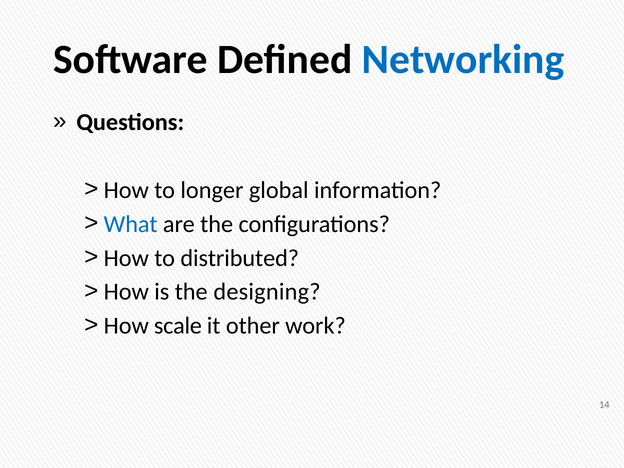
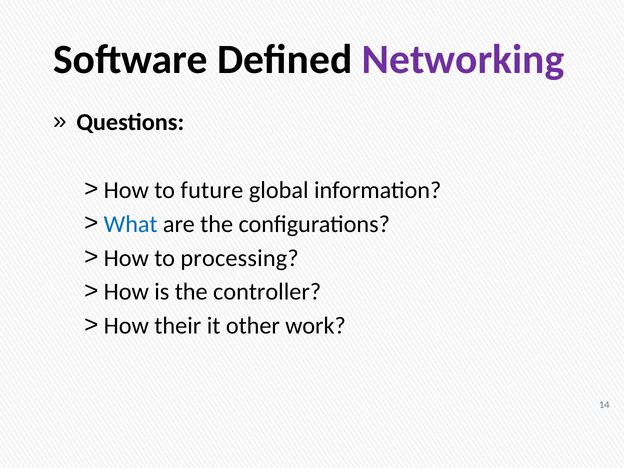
Networking colour: blue -> purple (463, 60)
longer: longer -> future (212, 190)
distributed: distributed -> processing (240, 258)
designing: designing -> controller (267, 292)
scale: scale -> their (178, 326)
